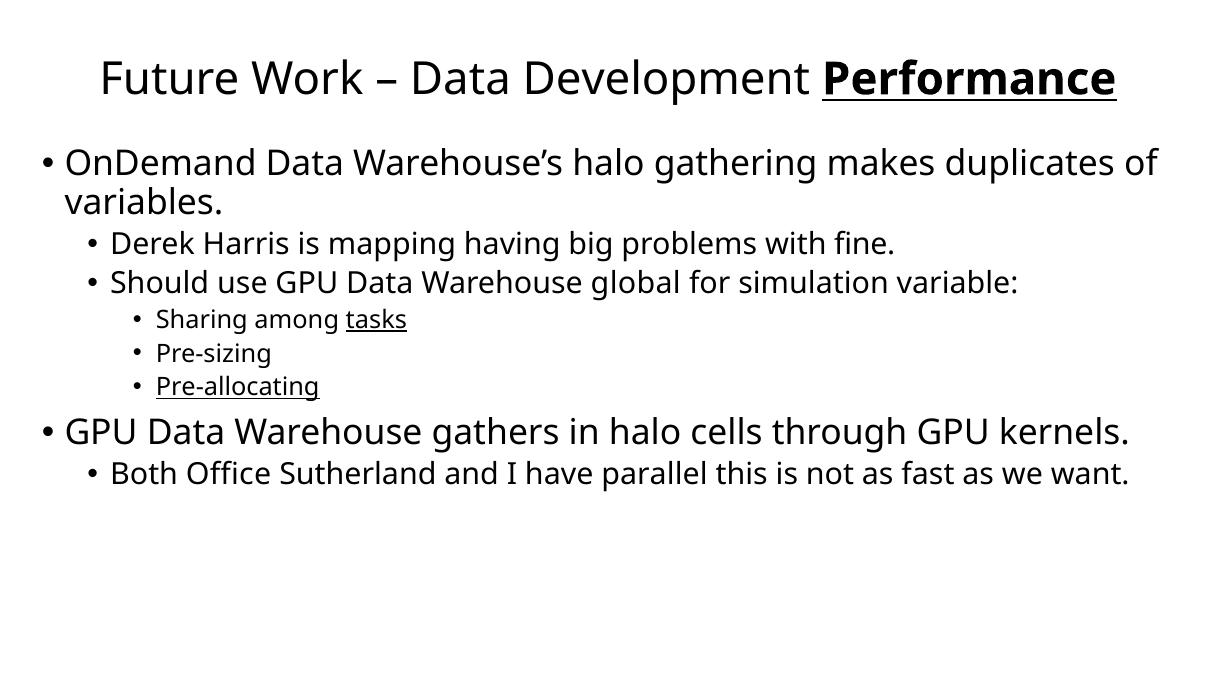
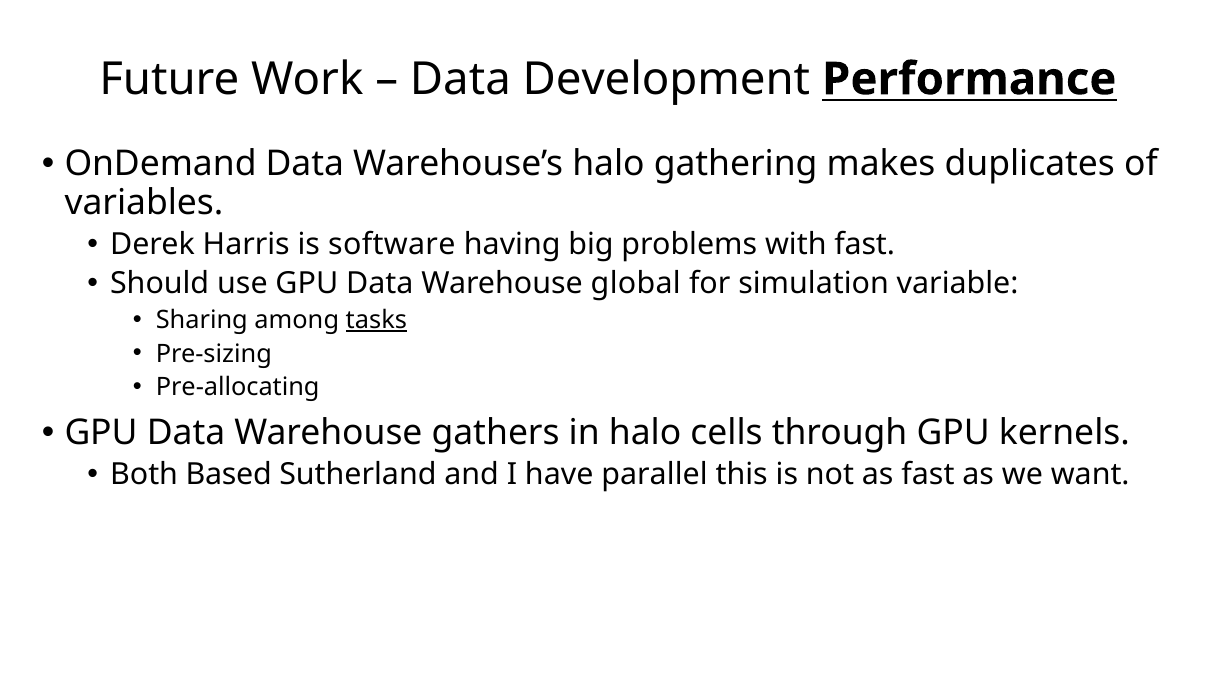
mapping: mapping -> software (392, 244)
with fine: fine -> fast (865, 244)
Pre-allocating underline: present -> none (238, 387)
Office: Office -> Based (229, 475)
